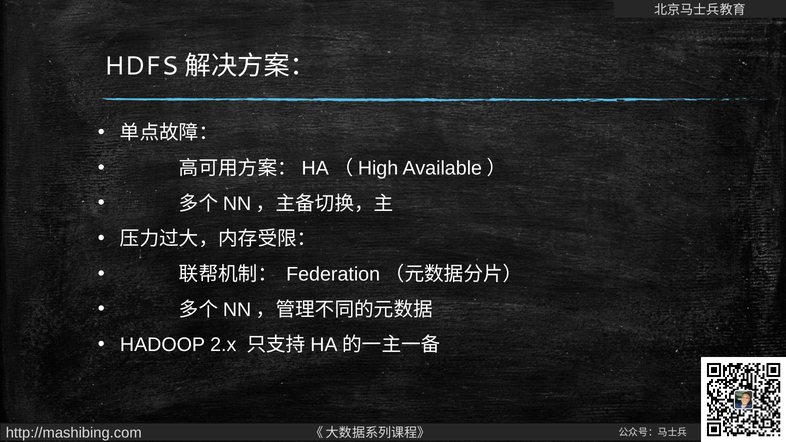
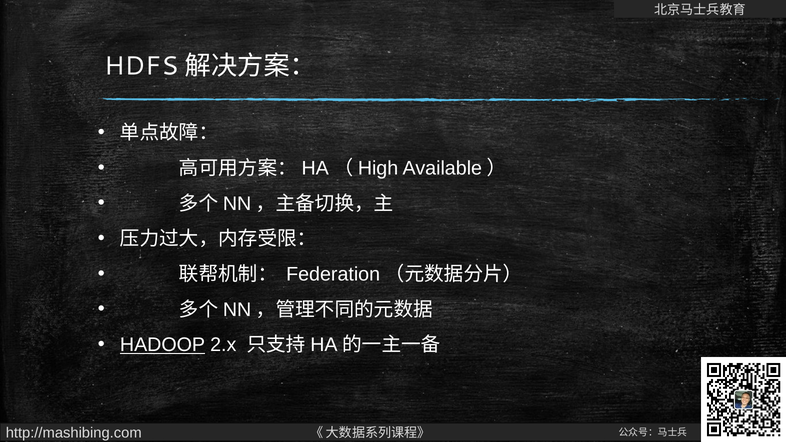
HADOOP underline: none -> present (163, 345)
